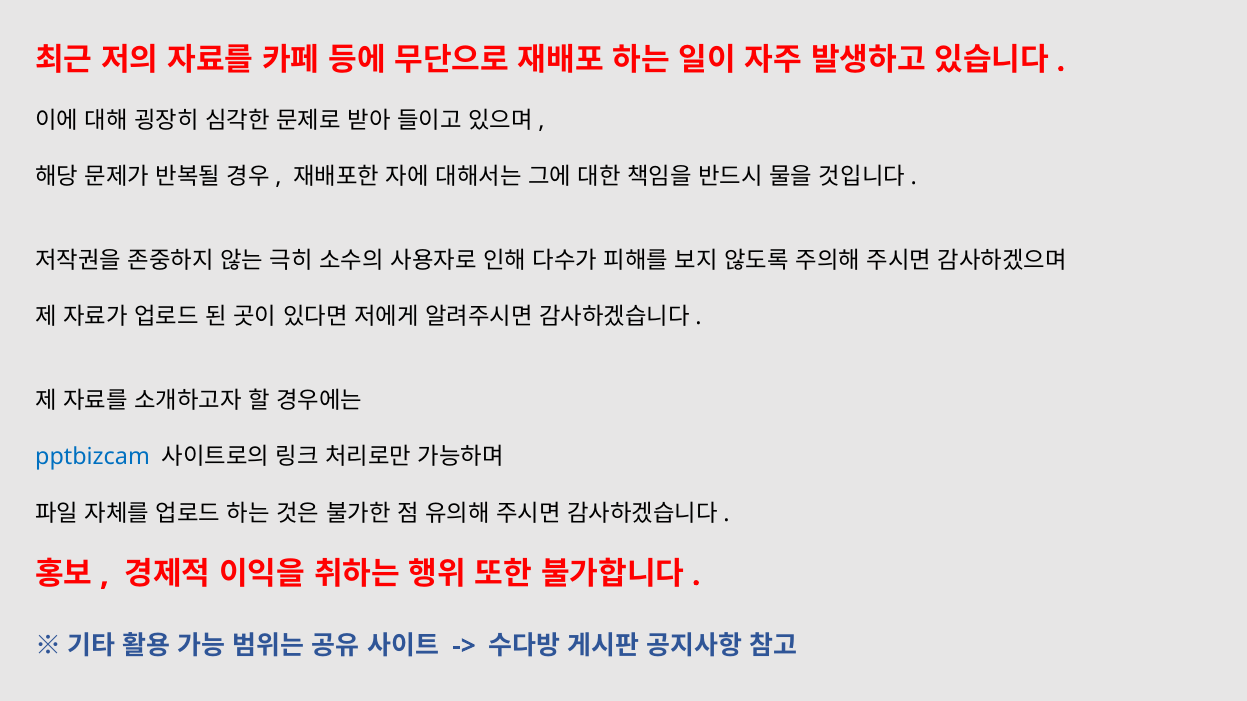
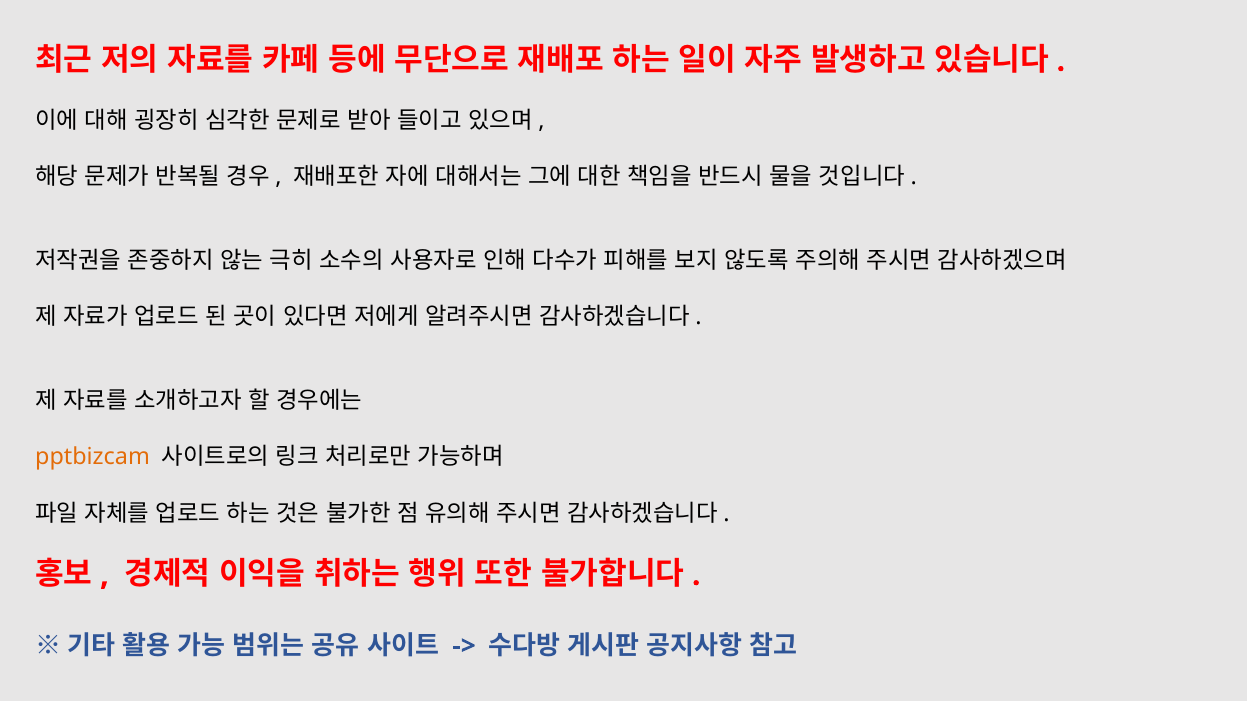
pptbizcam colour: blue -> orange (93, 458)
